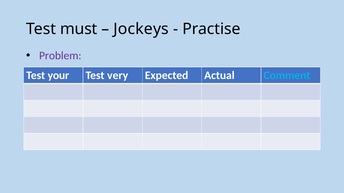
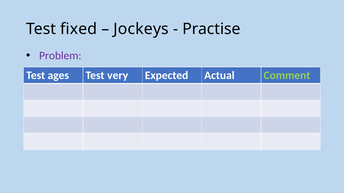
must: must -> fixed (79, 29)
your: your -> ages (58, 76)
Comment colour: light blue -> light green (287, 76)
